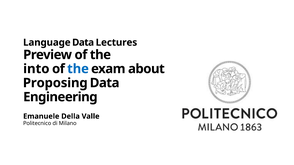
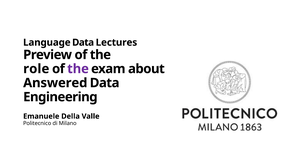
into: into -> role (36, 69)
the colour: blue -> purple (78, 69)
Proposing: Proposing -> Answered (55, 83)
